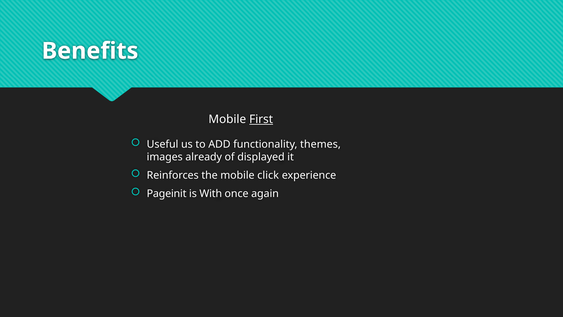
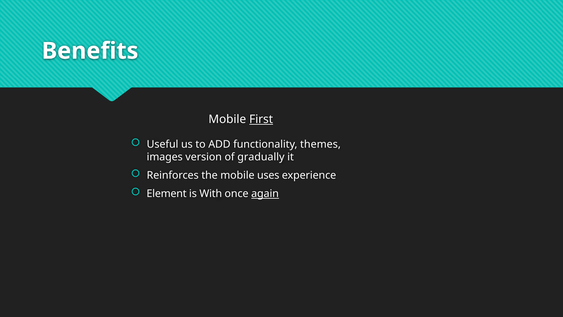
already: already -> version (204, 157)
displayed: displayed -> gradually (261, 157)
click: click -> uses (268, 175)
Pageinit: Pageinit -> Element (167, 194)
again underline: none -> present (265, 194)
